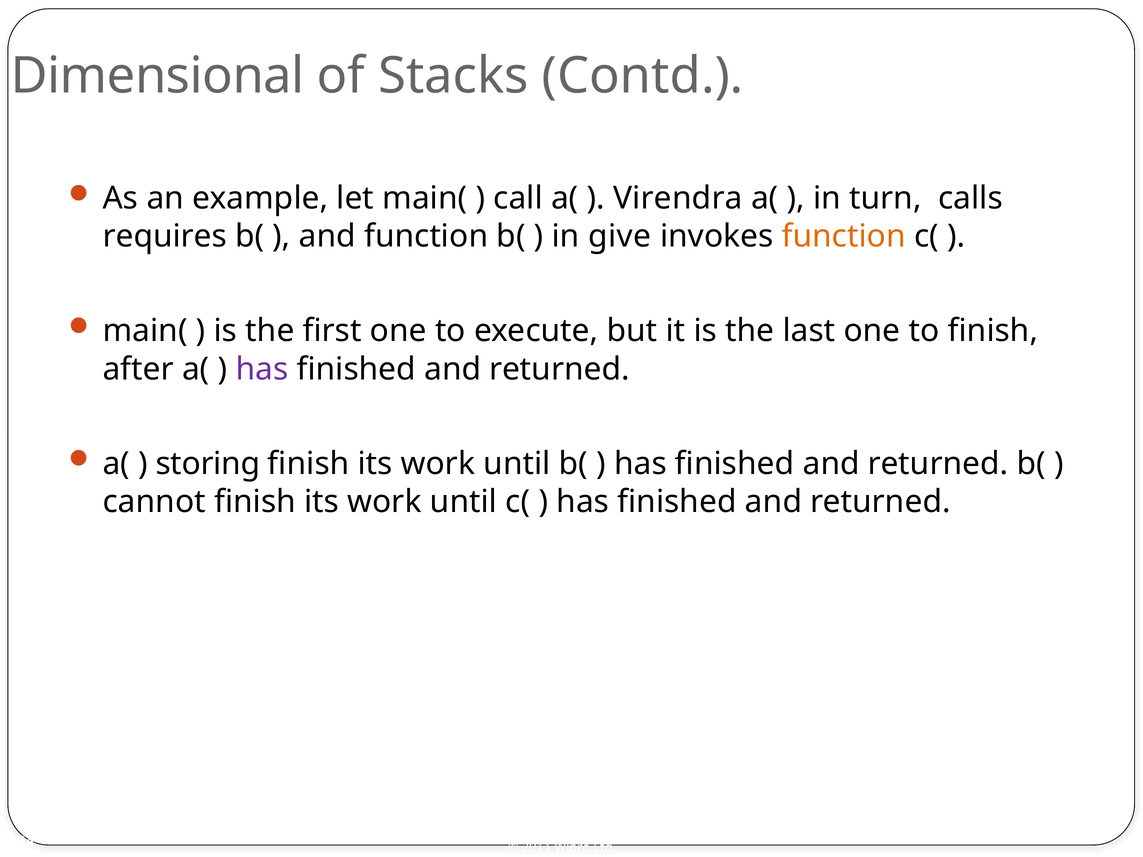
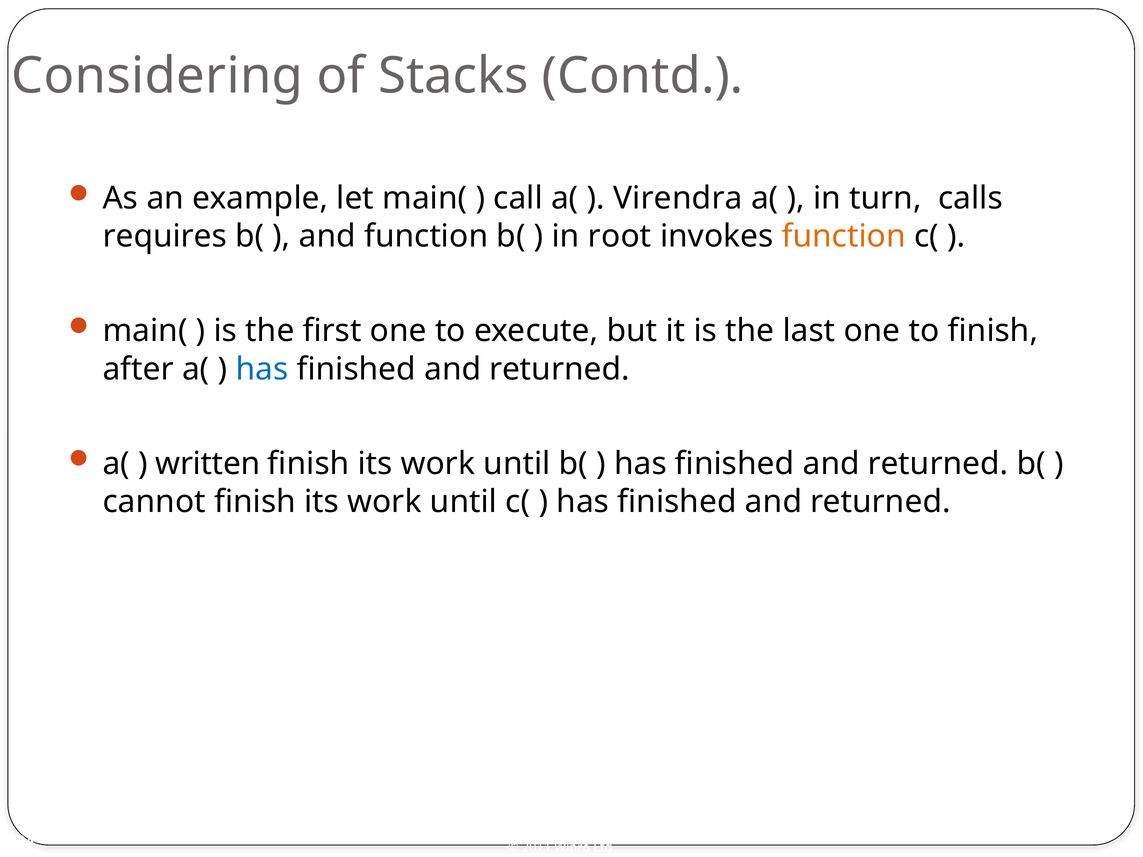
Dimensional: Dimensional -> Considering (157, 76)
give: give -> root (620, 237)
has colour: purple -> blue (262, 369)
storing: storing -> written (208, 464)
